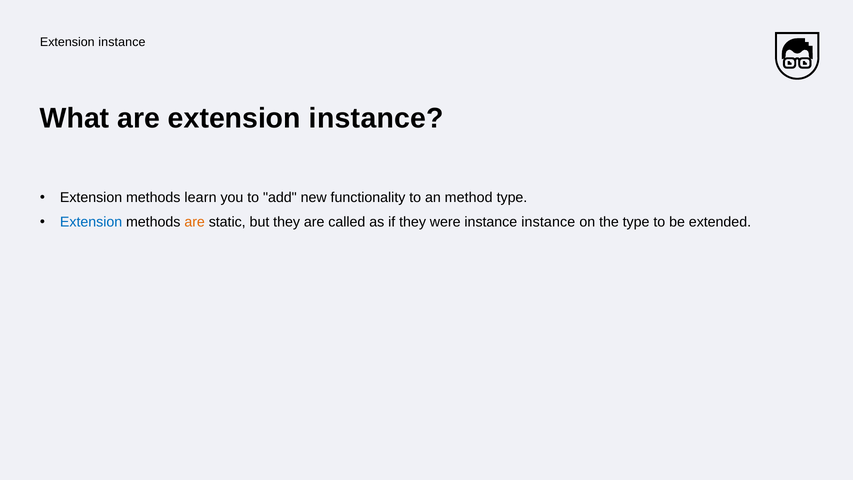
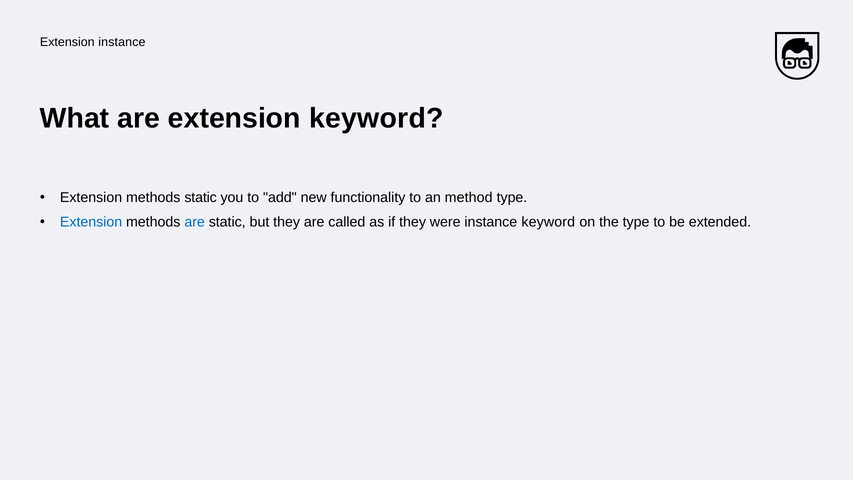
are extension instance: instance -> keyword (376, 118)
methods learn: learn -> static (201, 198)
are colour: orange -> blue (195, 222)
instance instance: instance -> keyword (548, 222)
